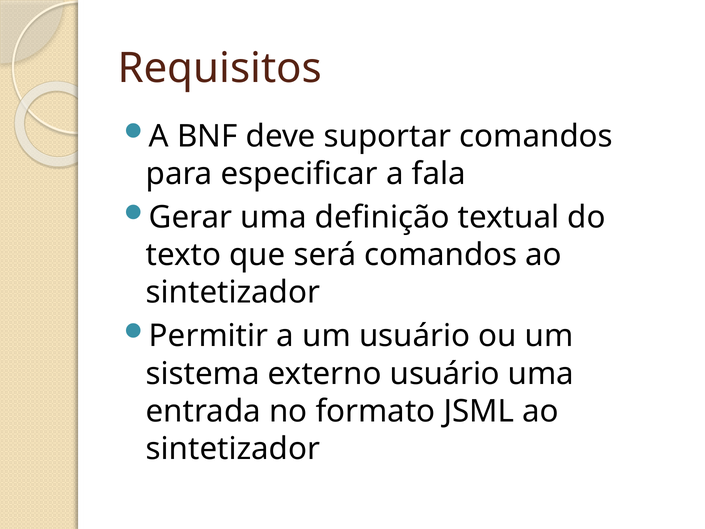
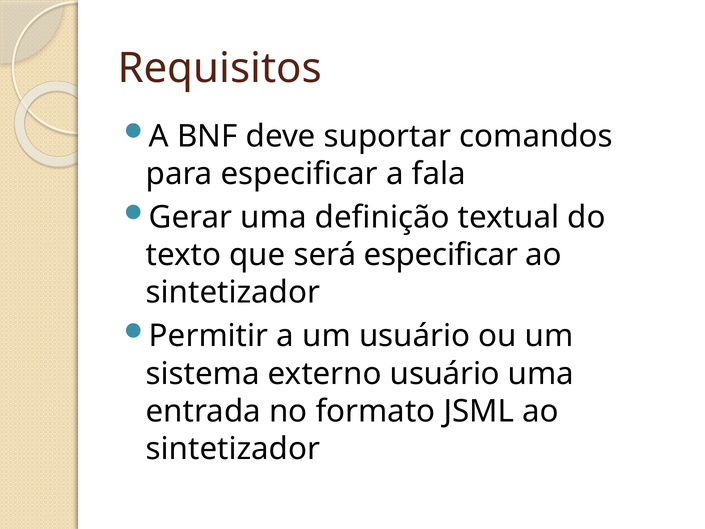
será comandos: comandos -> especificar (441, 255)
